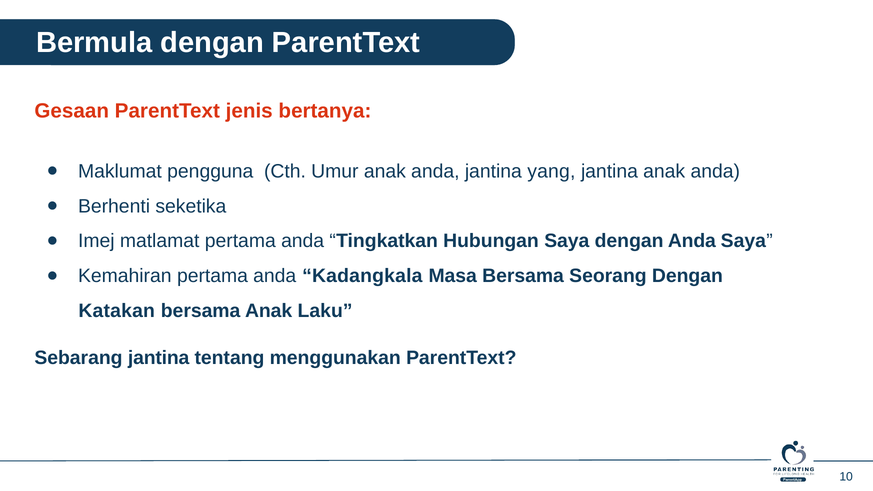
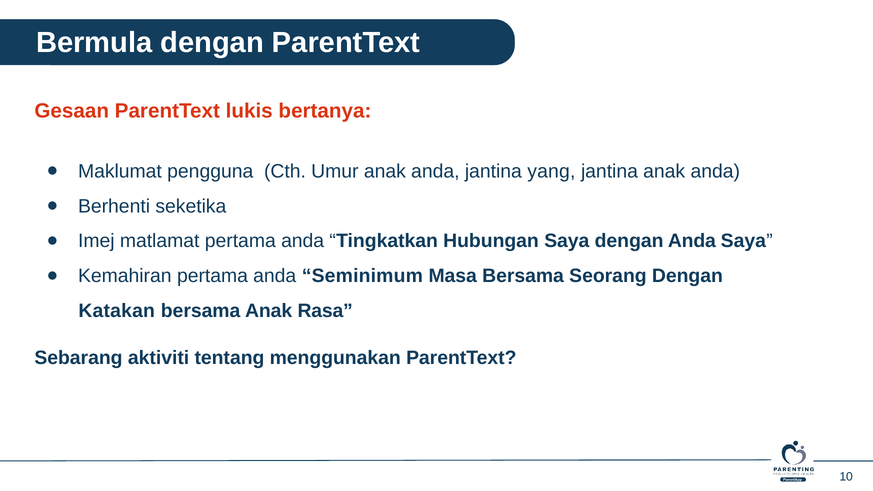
jenis: jenis -> lukis (249, 111)
Kadangkala: Kadangkala -> Seminimum (362, 276)
Laku: Laku -> Rasa (325, 311)
Sebarang jantina: jantina -> aktiviti (159, 358)
